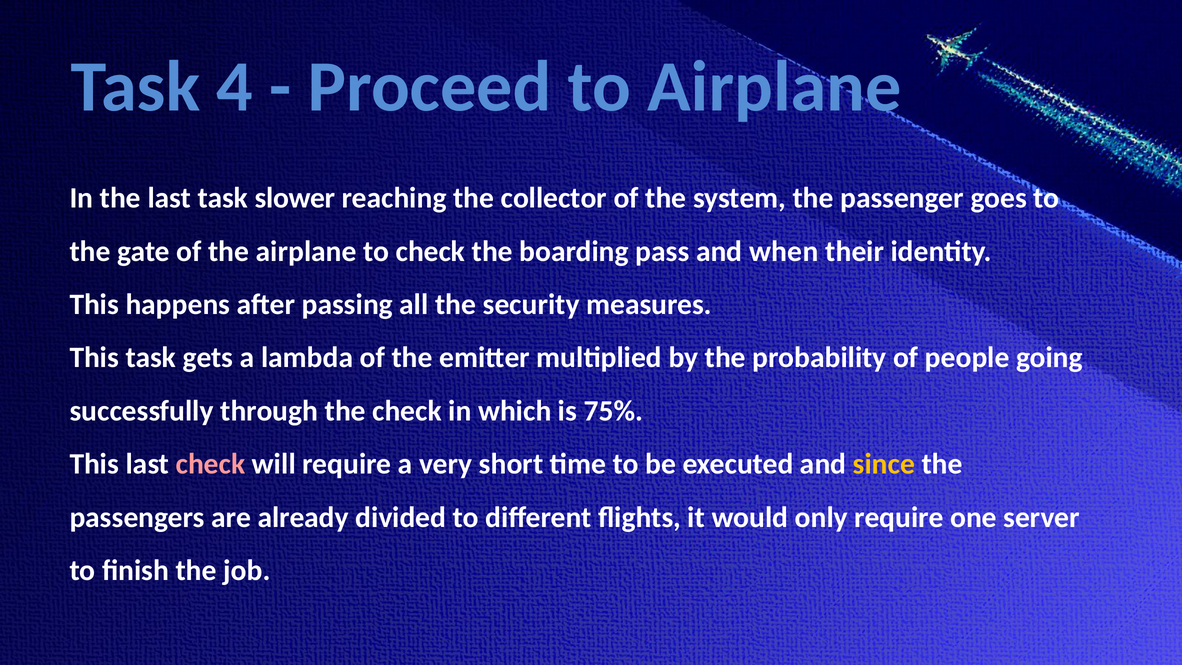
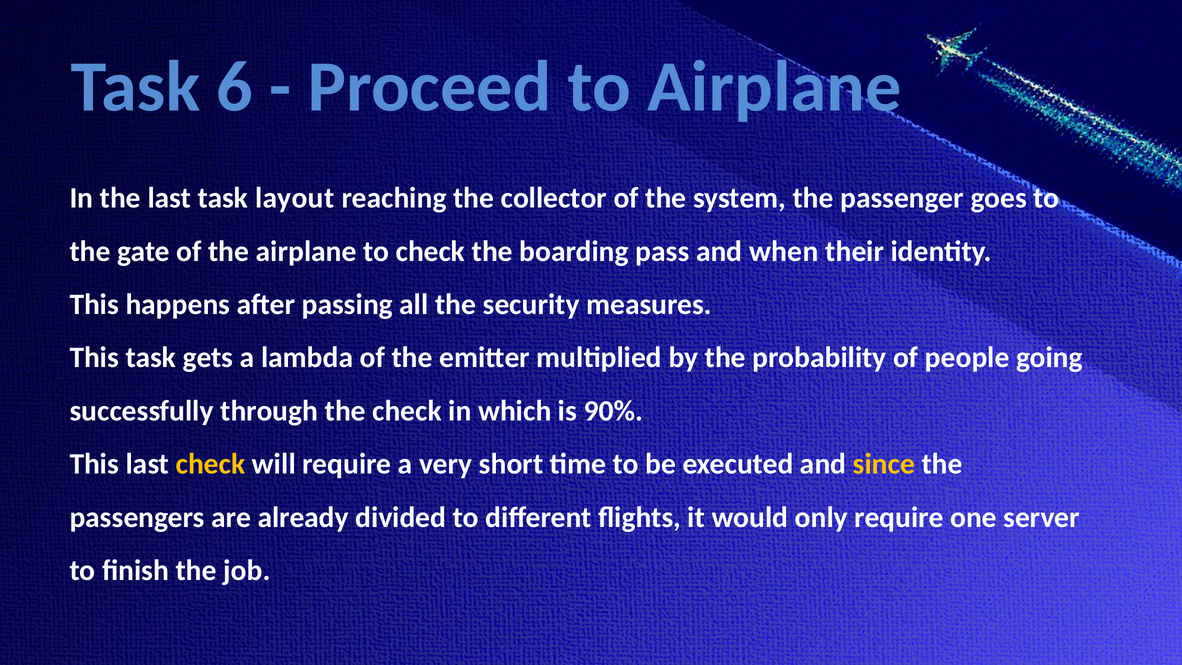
4: 4 -> 6 (235, 87)
slower: slower -> layout (295, 198)
75%: 75% -> 90% (613, 411)
check colour: pink -> yellow (211, 464)
